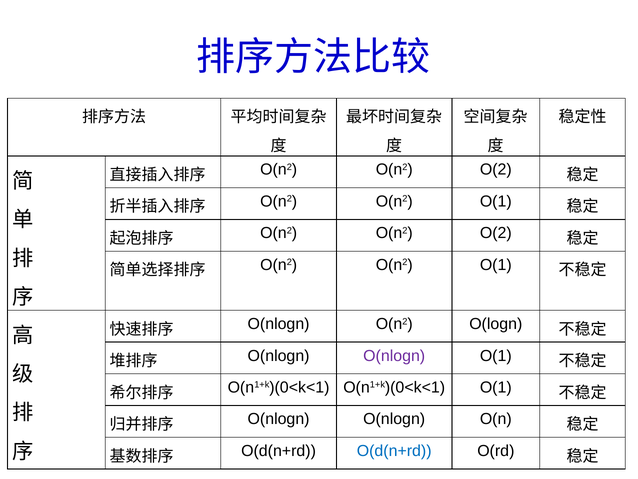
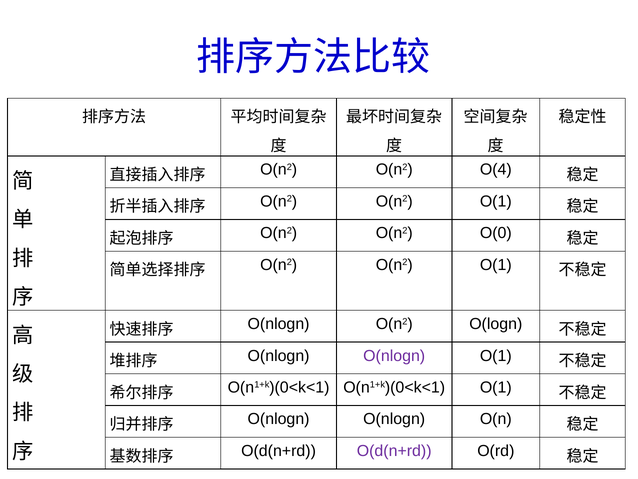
O(2: O(2 -> O(4 (496, 169)
O(2: O(2 -> O(0 (496, 233)
O(d(n+rd colour: blue -> purple (394, 450)
